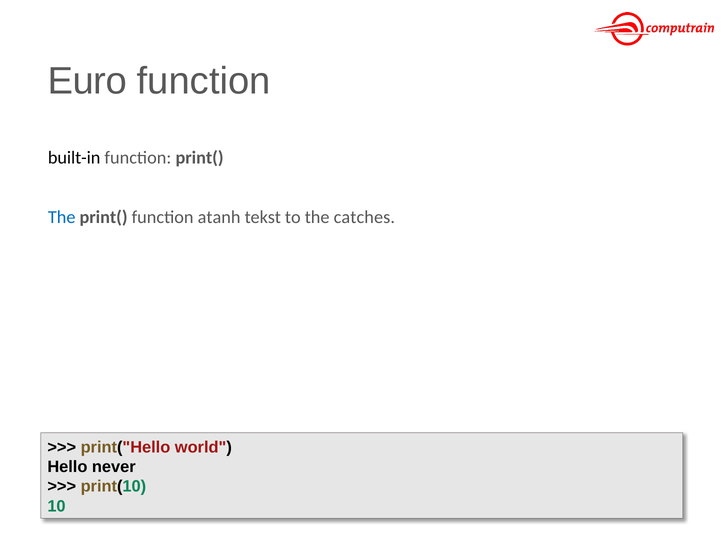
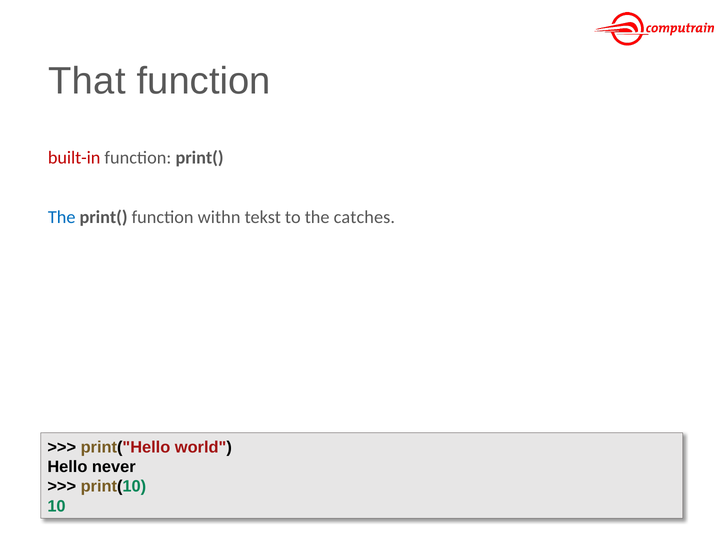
Euro: Euro -> That (87, 81)
built-in colour: black -> red (74, 158)
atanh: atanh -> withn (219, 217)
